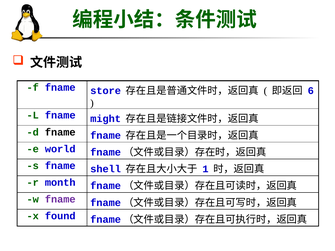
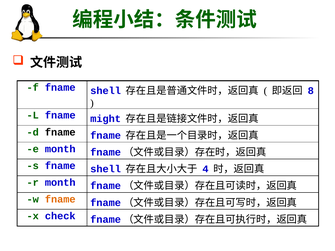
f fname store: store -> shell (106, 91)
6: 6 -> 8 (311, 91)
e world: world -> month (60, 149)
1: 1 -> 4 (205, 169)
fname colour: purple -> orange (60, 199)
found: found -> check (60, 216)
